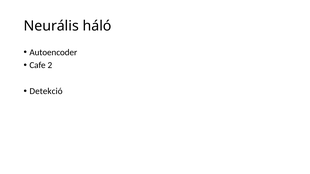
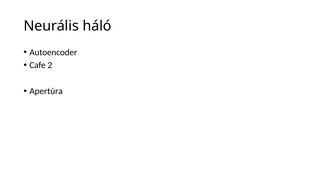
Detekció: Detekció -> Apertúra (46, 91)
